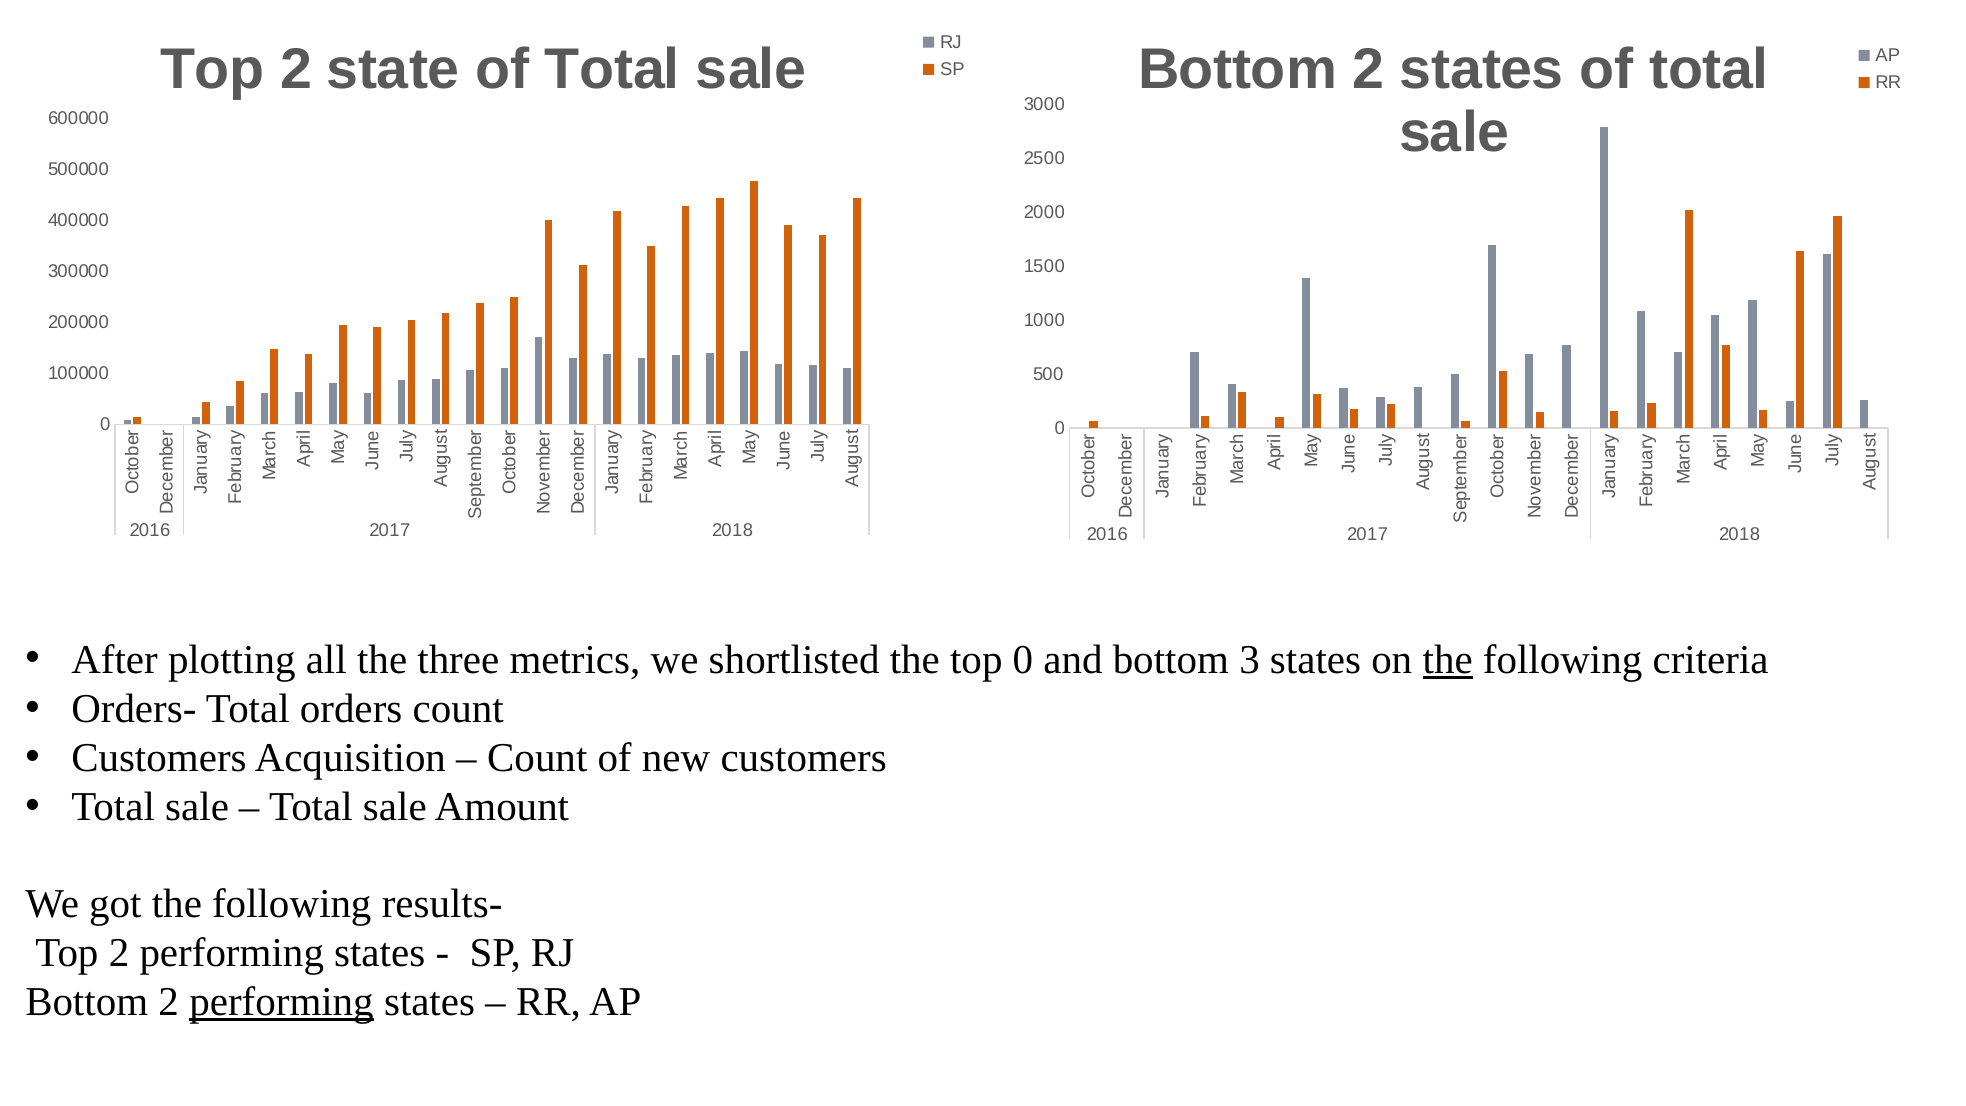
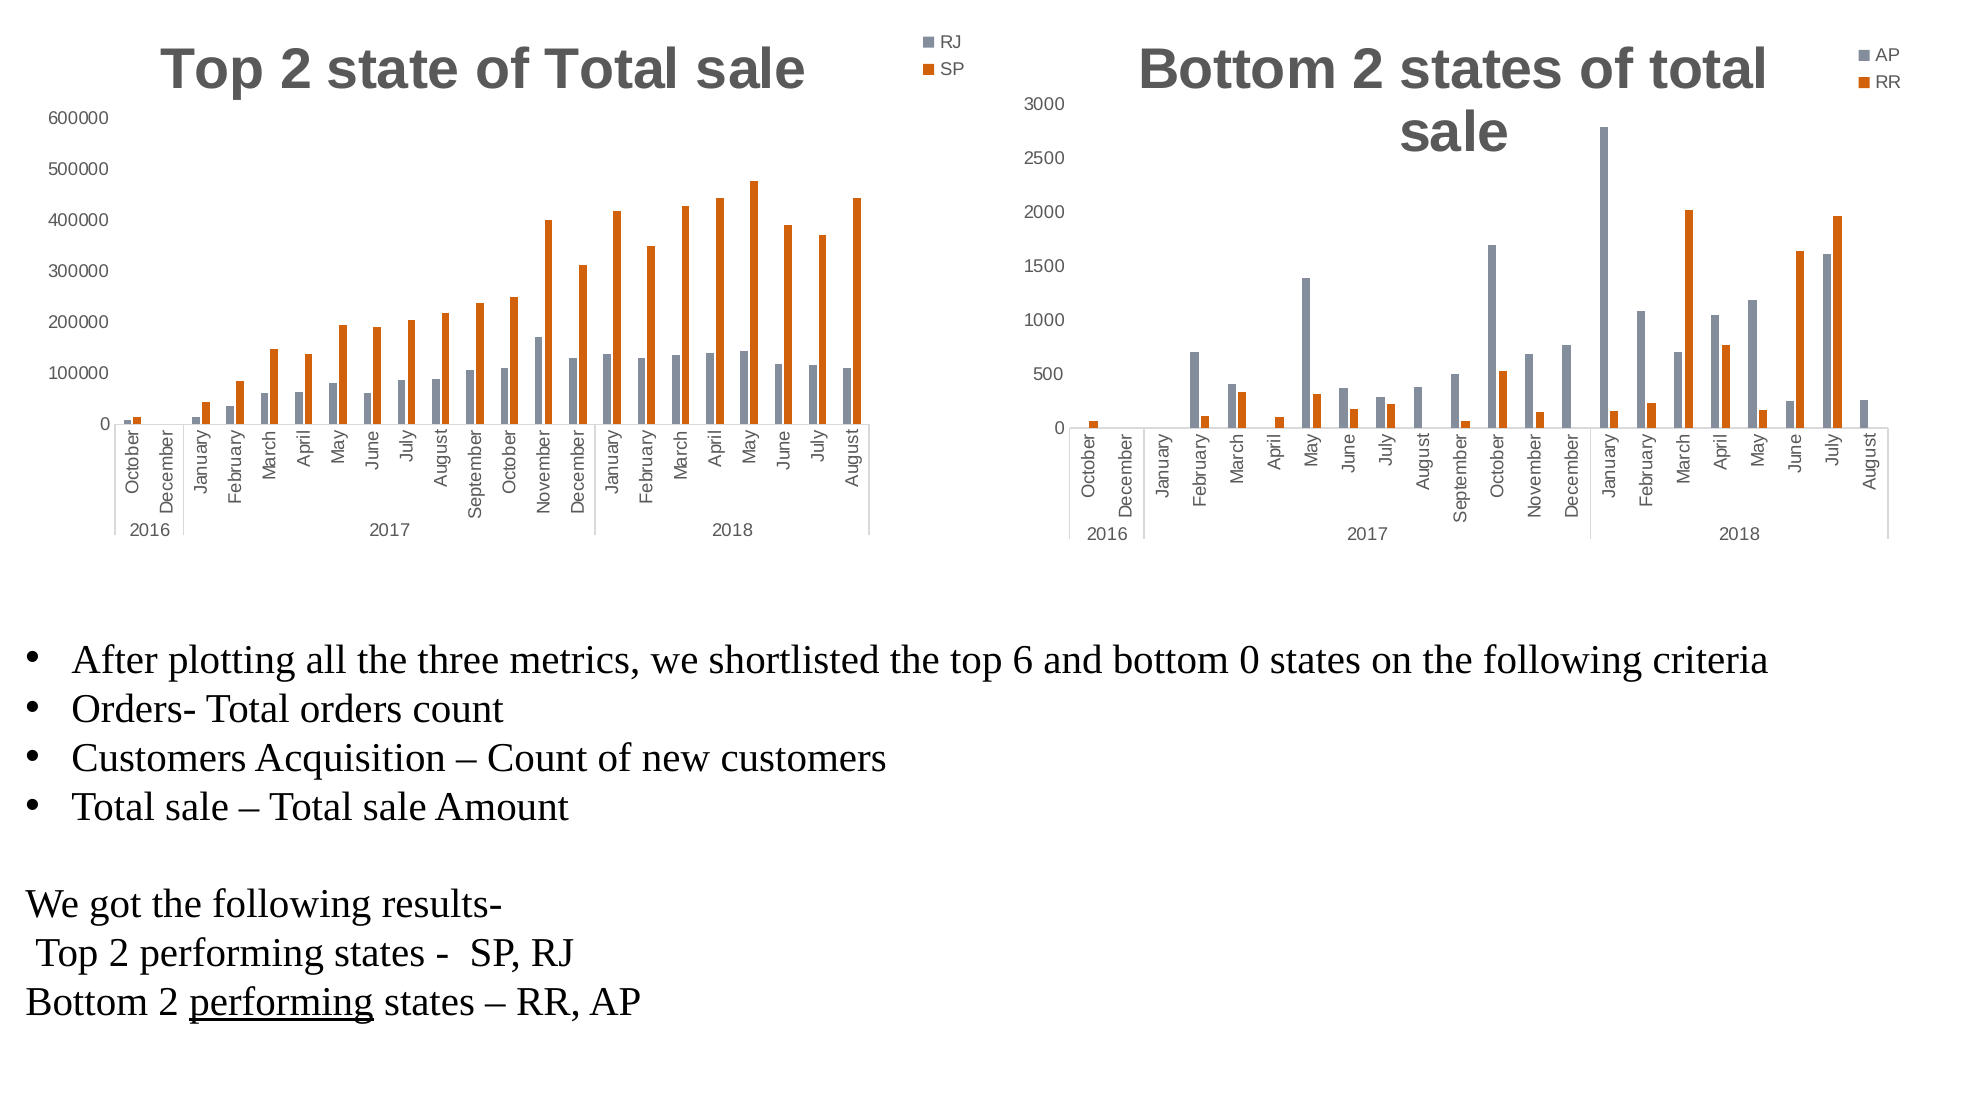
top 0: 0 -> 6 (1023, 660)
bottom 3: 3 -> 0 (1250, 660)
the underline: present -> none (1448, 660)
